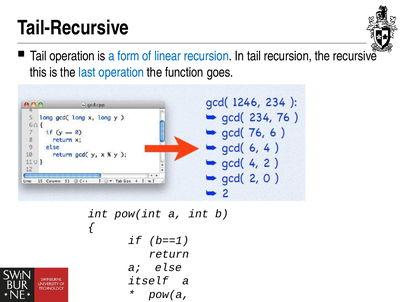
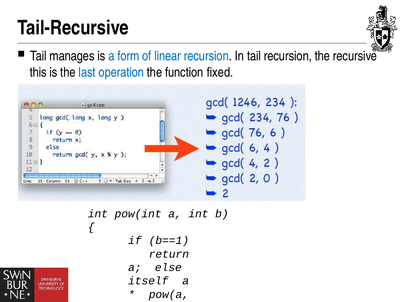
Tail operation: operation -> manages (72, 56)
goes: goes -> fixed (220, 72)
